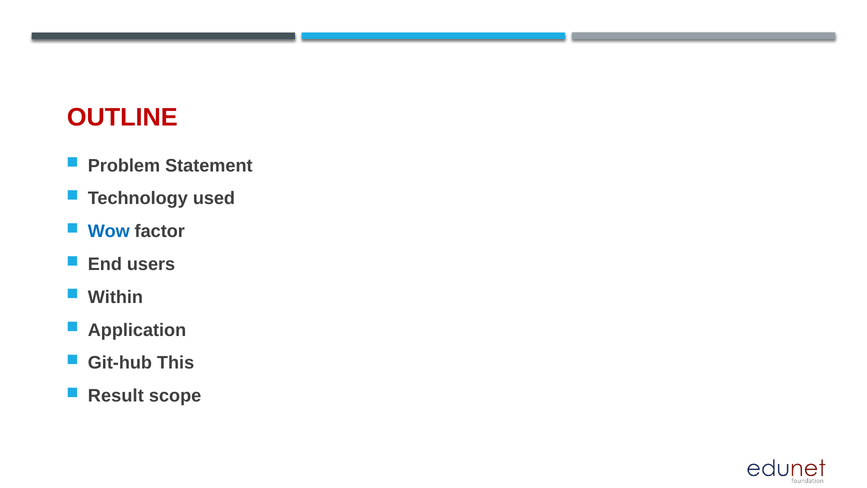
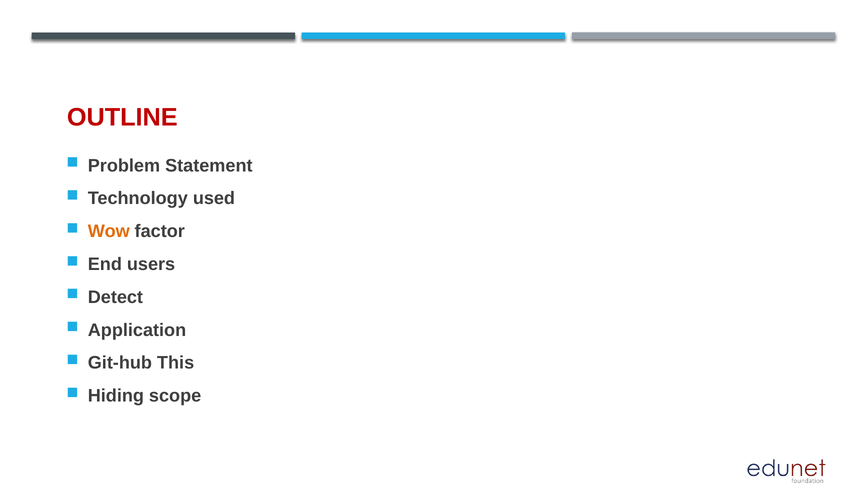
Wow colour: blue -> orange (109, 231)
Within: Within -> Detect (115, 297)
Result: Result -> Hiding (116, 396)
